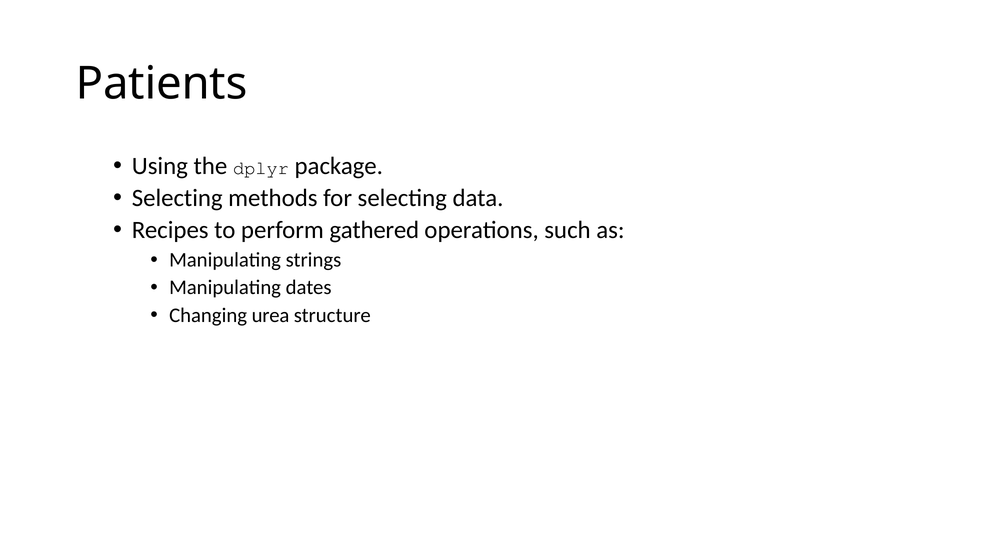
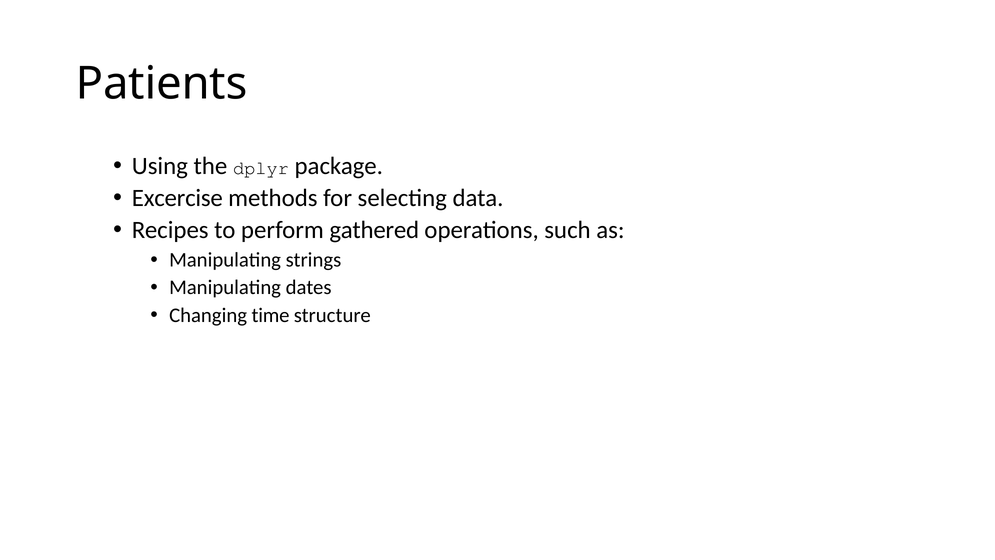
Selecting: Selecting -> Excercise (177, 198)
urea: urea -> time (271, 315)
